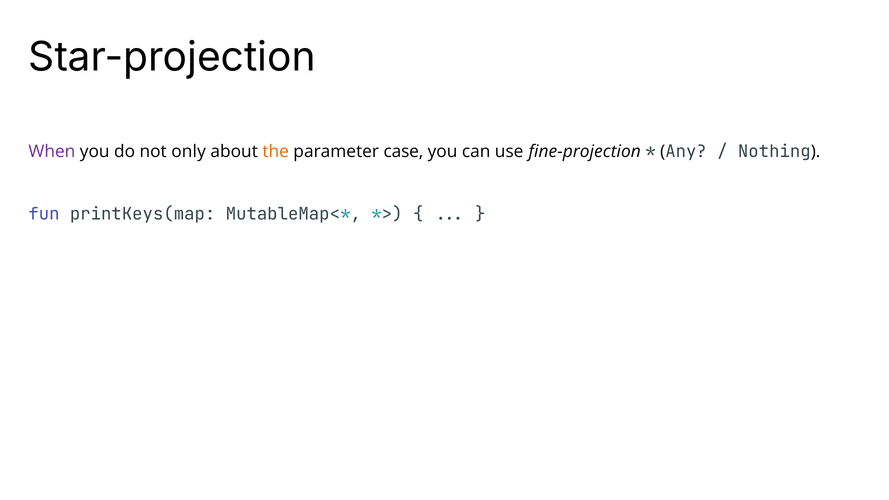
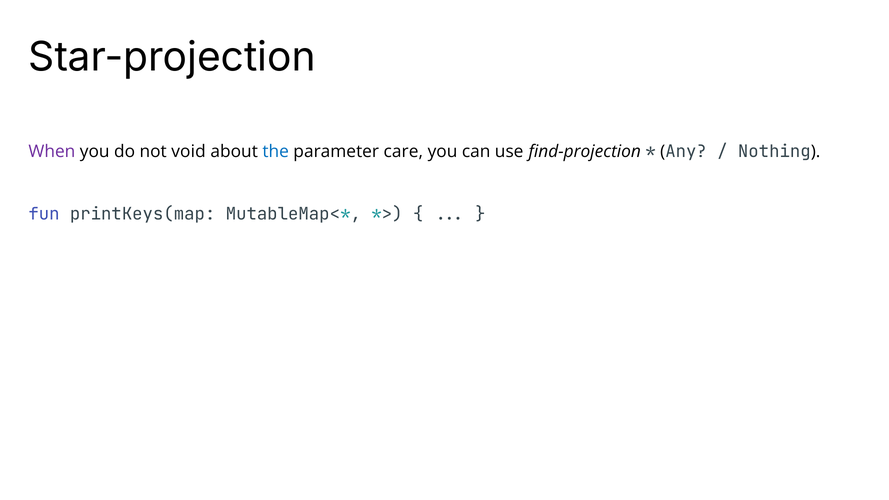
only: only -> void (189, 152)
the colour: orange -> blue (276, 152)
case: case -> care (403, 152)
fine-projection: fine-projection -> find-projection (585, 152)
